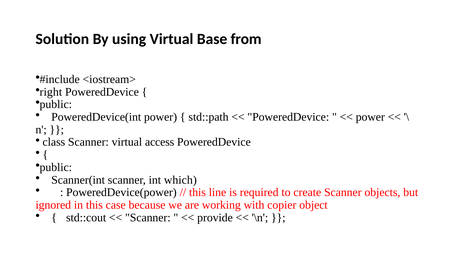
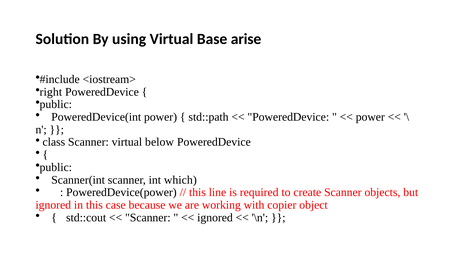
from: from -> arise (246, 39)
access: access -> below (160, 142)
provide: provide -> ignored (215, 218)
